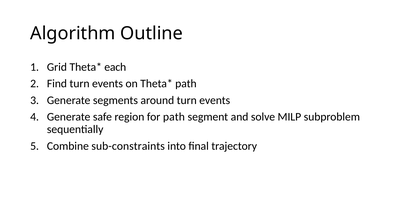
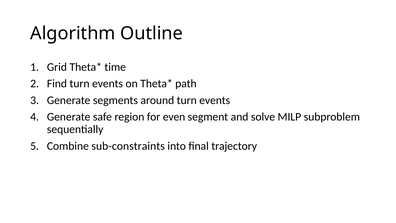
each: each -> time (115, 67)
for path: path -> even (174, 117)
